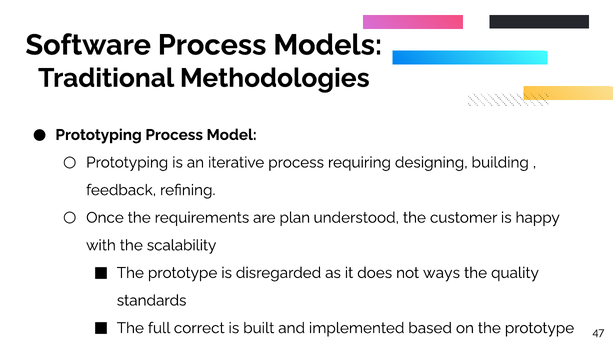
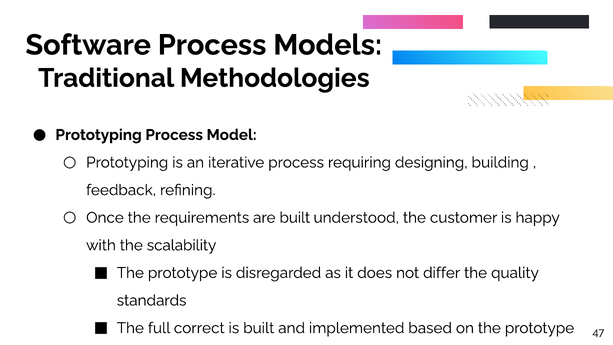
are plan: plan -> built (295, 218)
ways: ways -> differ (442, 273)
